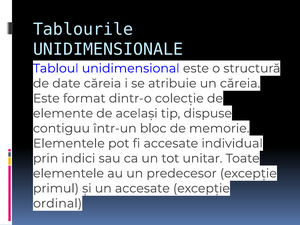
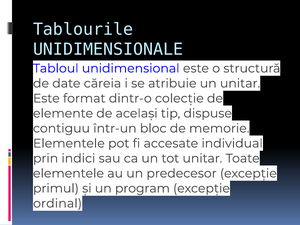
căreia: căreia -> unitar (240, 83)
un accesate: accesate -> program (142, 188)
